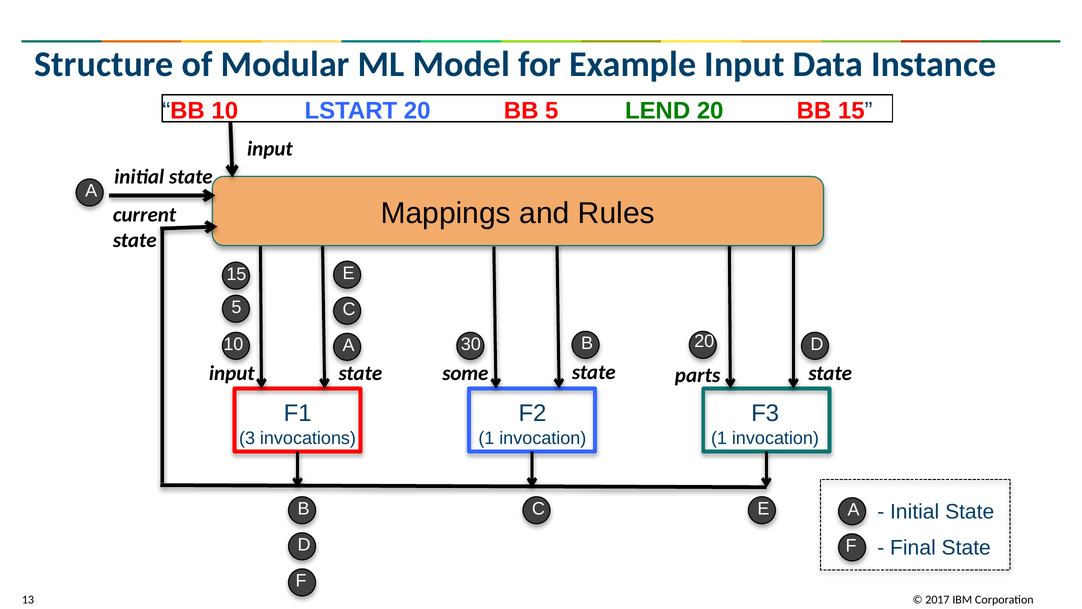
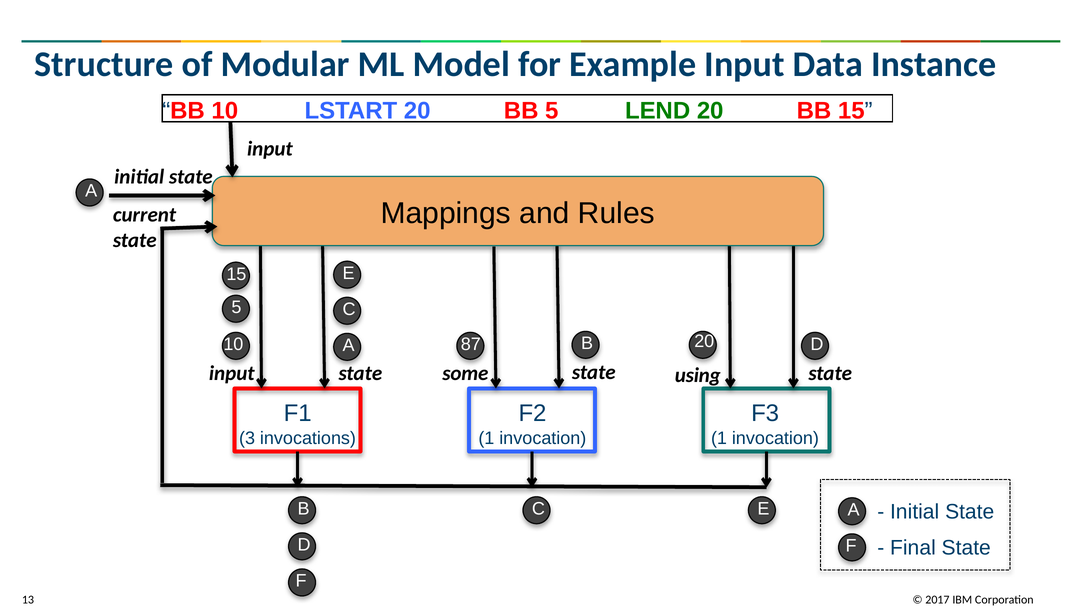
30: 30 -> 87 (471, 344)
parts: parts -> using (698, 375)
